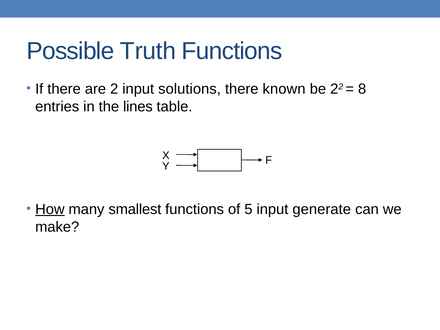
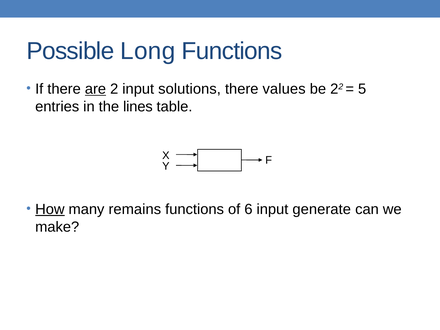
Truth: Truth -> Long (148, 51)
are underline: none -> present (95, 89)
known: known -> values (284, 89)
8: 8 -> 5 (362, 89)
smallest: smallest -> remains (135, 209)
5: 5 -> 6 (248, 209)
